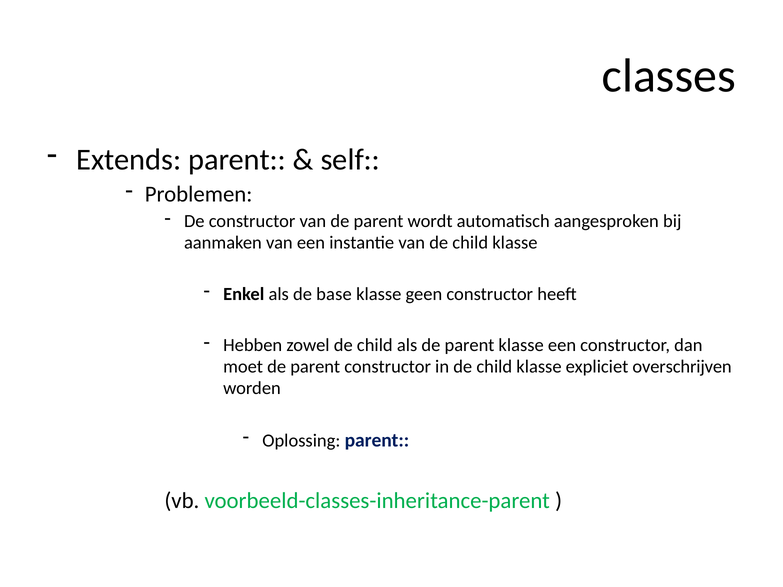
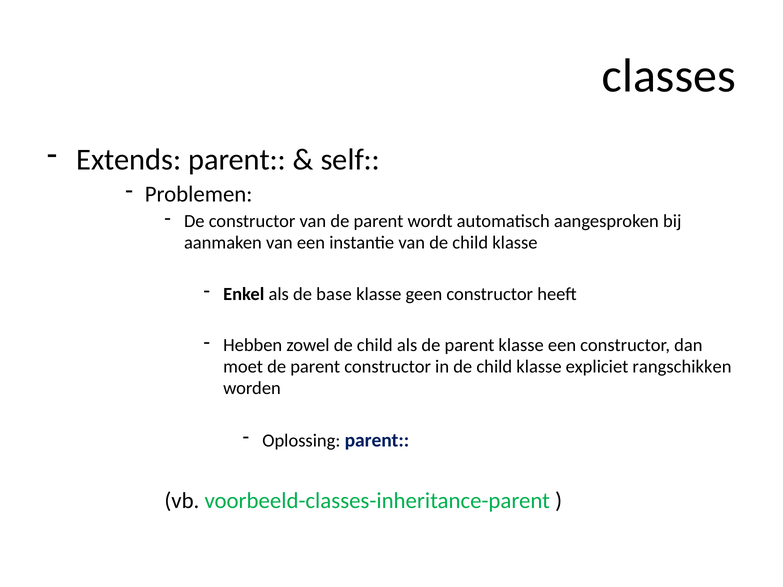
overschrijven: overschrijven -> rangschikken (682, 367)
